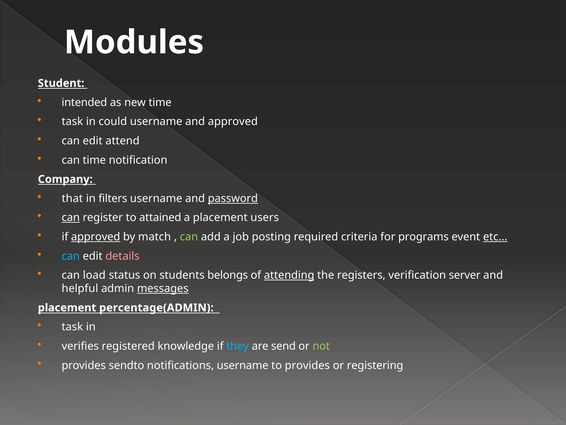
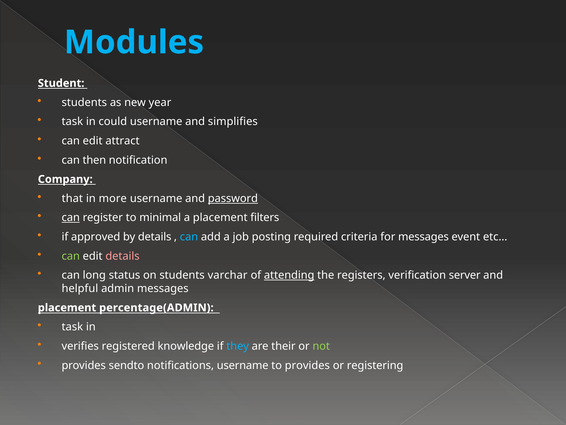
Modules colour: white -> light blue (134, 42)
intended: intended -> students (84, 102)
new time: time -> year (160, 102)
and approved: approved -> simplifies (233, 121)
attend: attend -> attract (123, 141)
can time: time -> then (94, 160)
filters: filters -> more (113, 198)
attained: attained -> minimal (160, 217)
users: users -> filters (265, 217)
approved underline: present -> none (96, 237)
by match: match -> details (155, 237)
can colour: light green -> light blue (189, 237)
for programs: programs -> messages (423, 237)
etc underline: present -> none (495, 237)
can colour: light blue -> light green (71, 256)
load: load -> long (94, 275)
belongs: belongs -> varchar (228, 275)
messages underline: present -> none (163, 288)
send: send -> their (283, 346)
